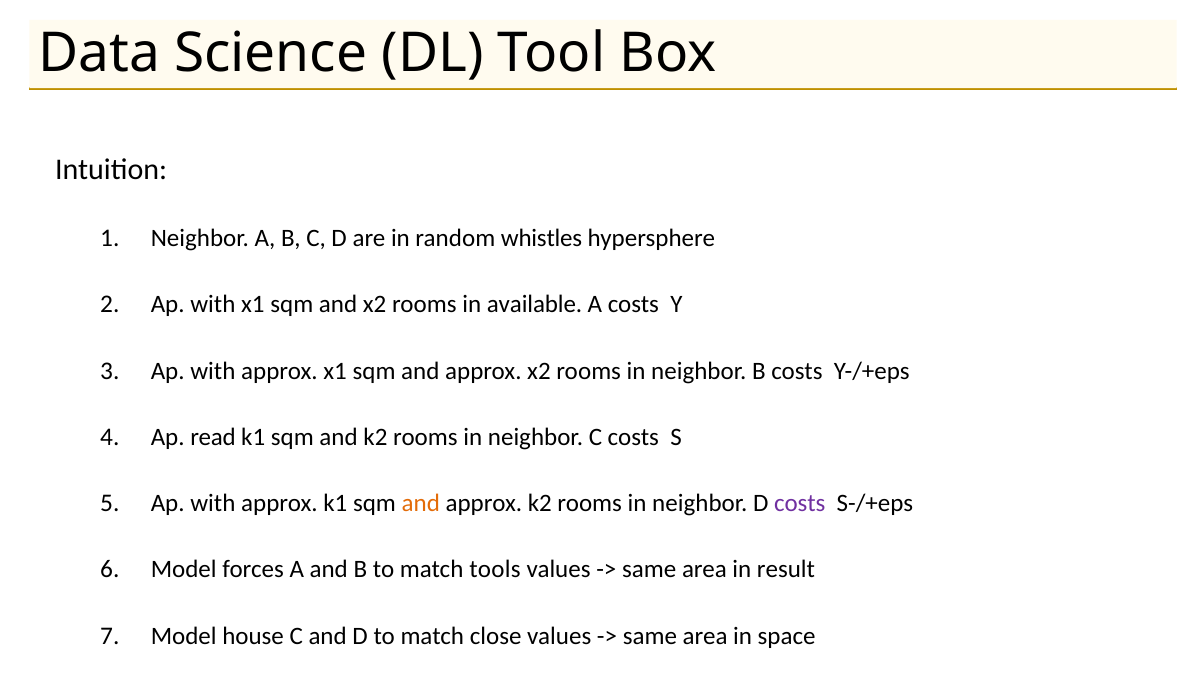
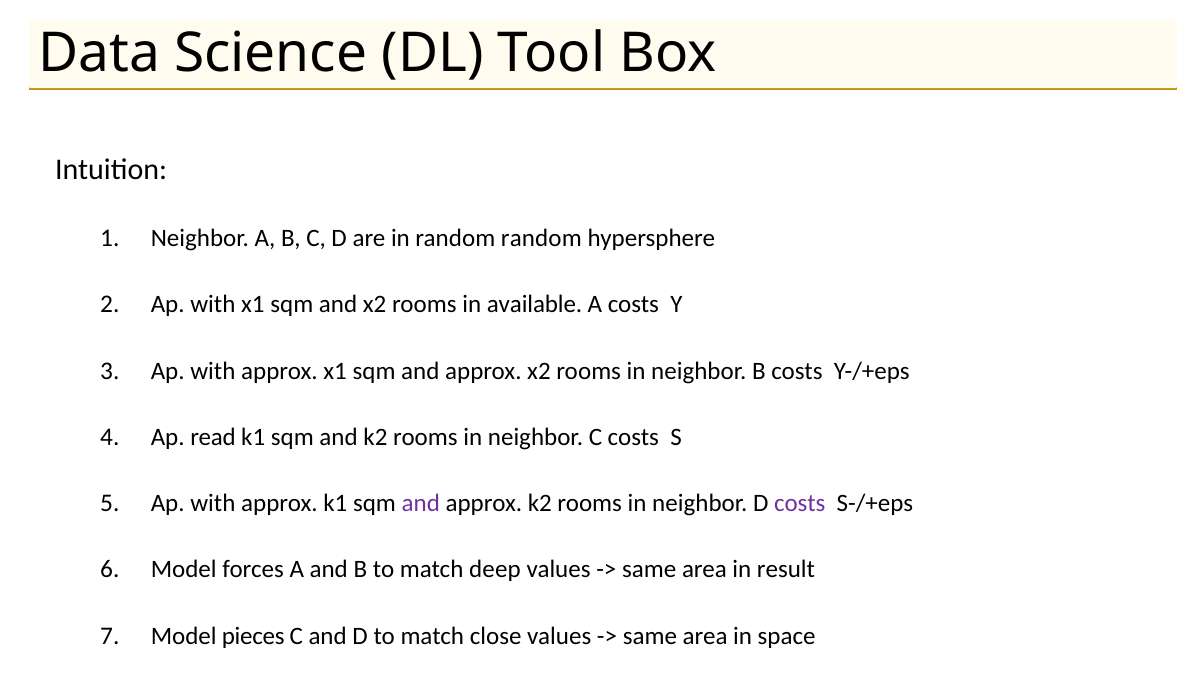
random whistles: whistles -> random (541, 238)
and colour: orange -> purple (421, 503)
tools: tools -> deep (495, 570)
house: house -> pieces (253, 636)
